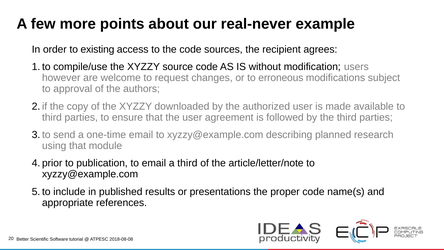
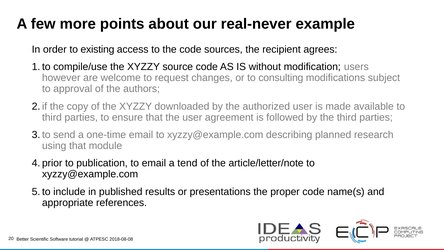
erroneous: erroneous -> consulting (281, 78)
a third: third -> tend (187, 163)
